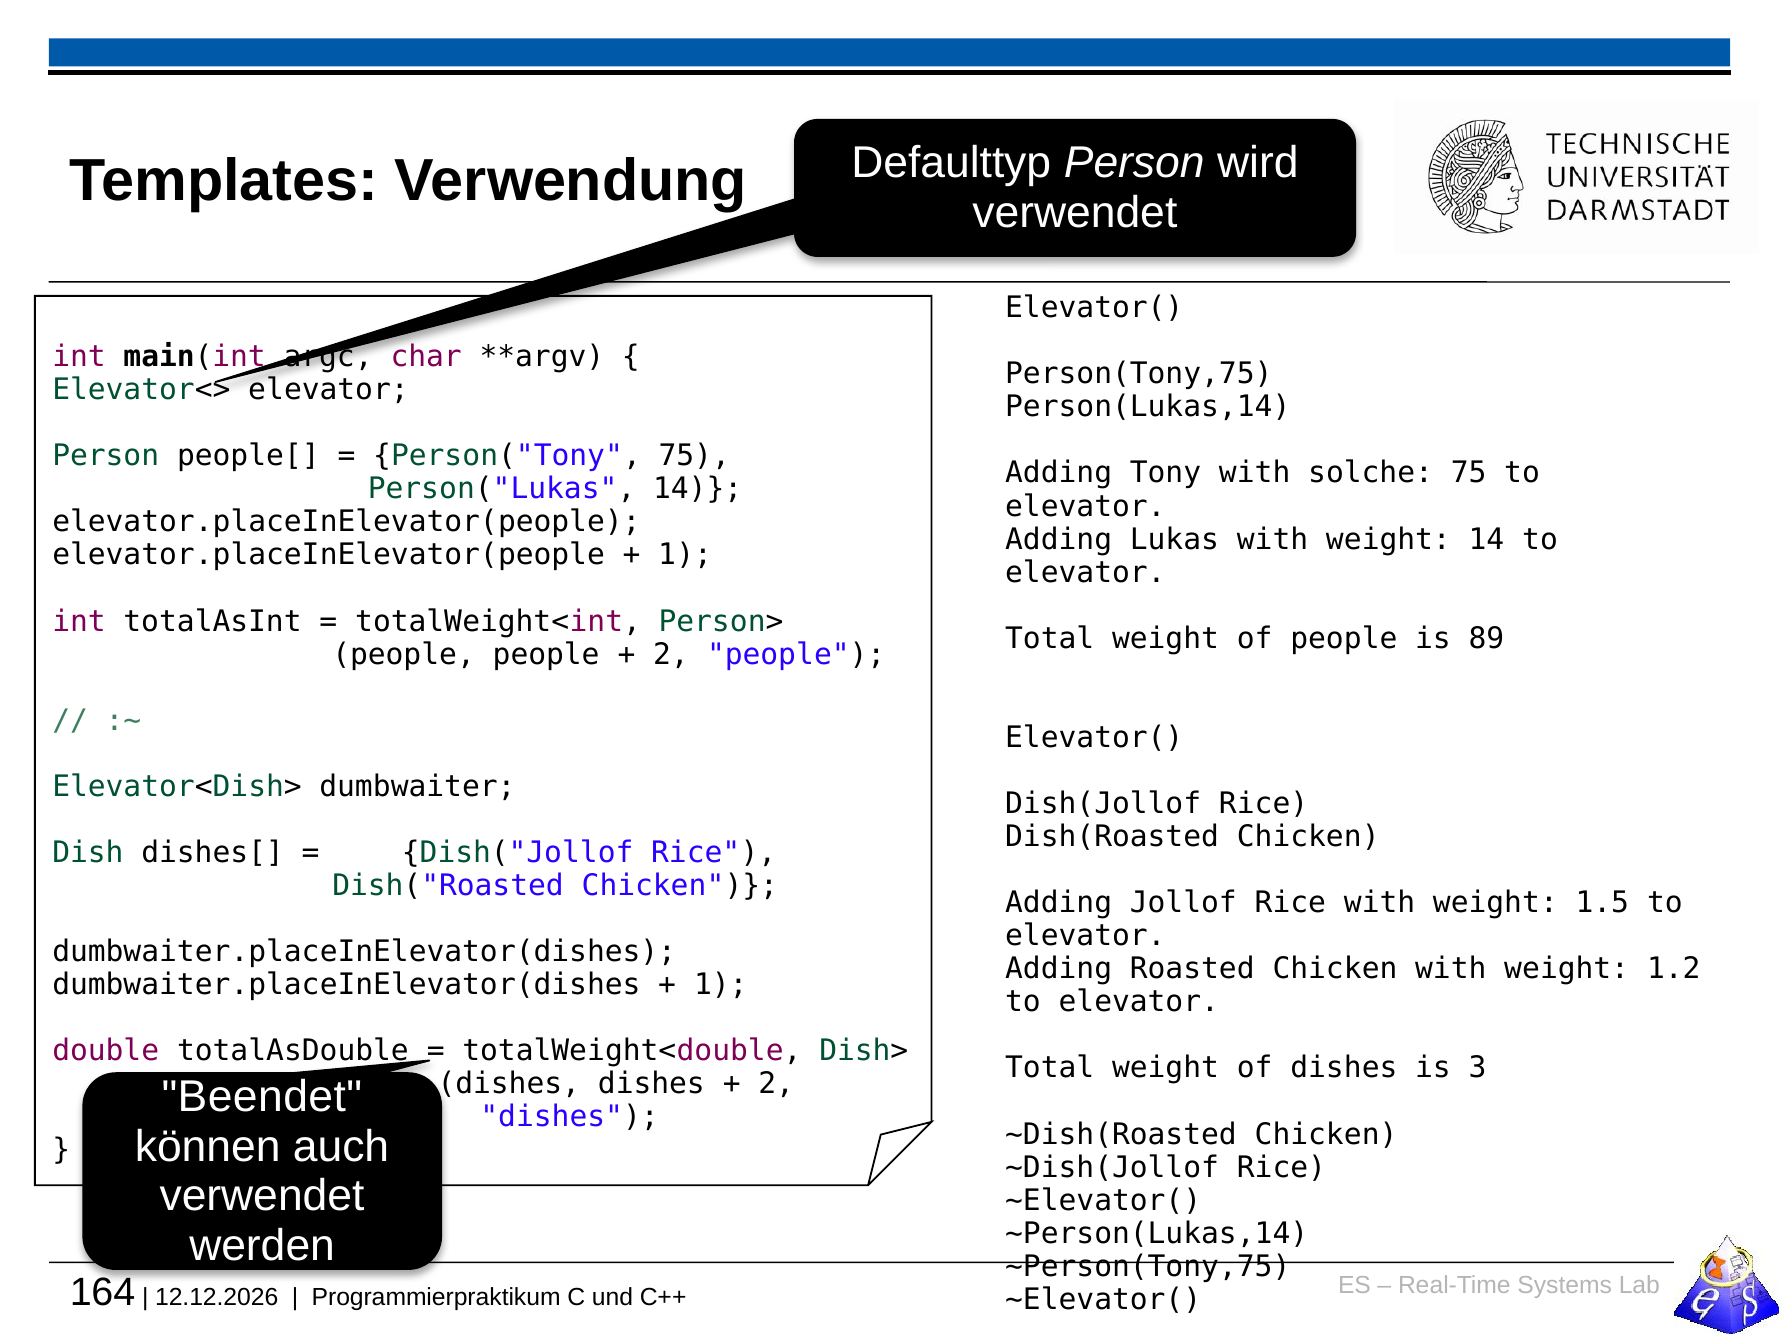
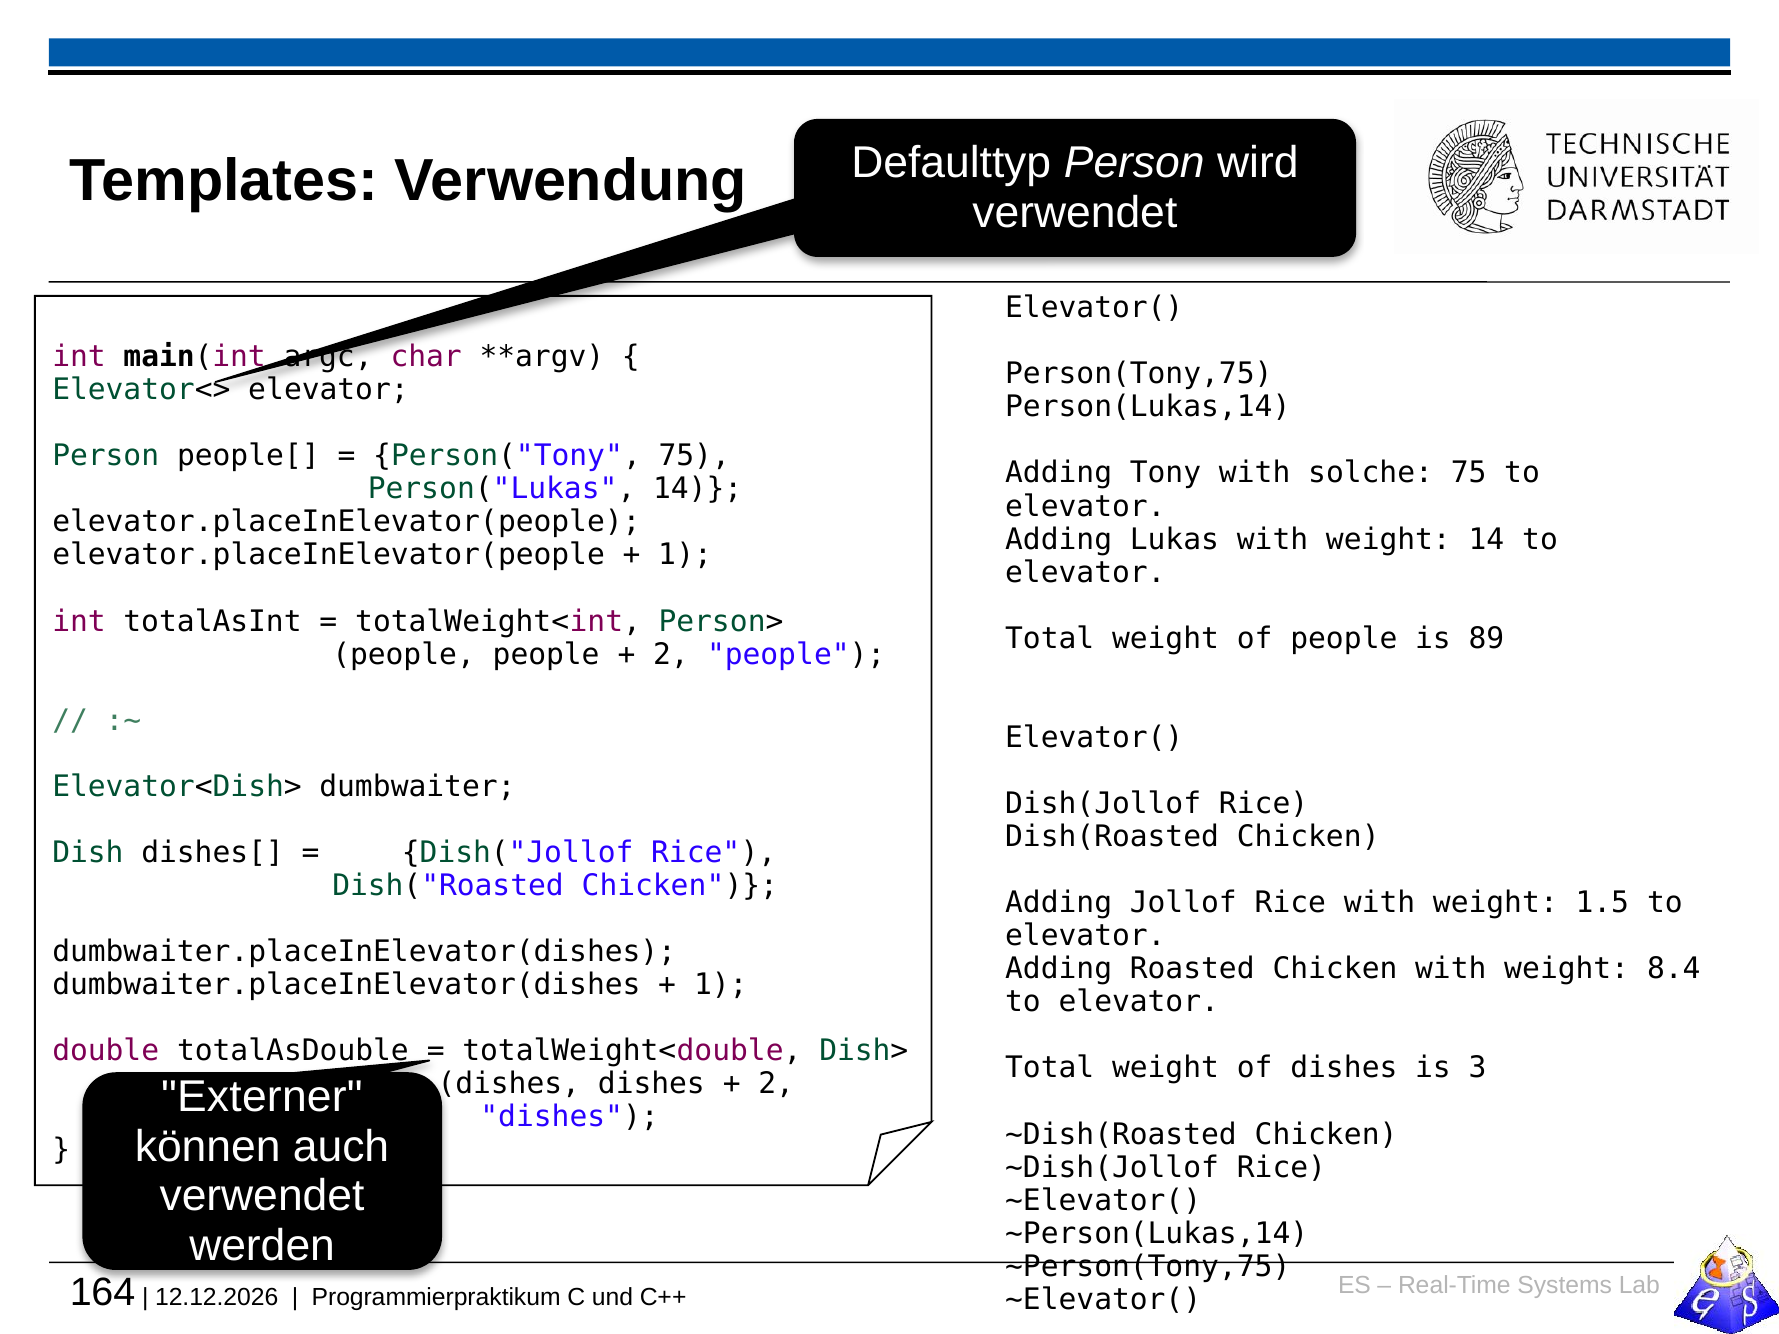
1.2: 1.2 -> 8.4 (1674, 969)
Beendet: Beendet -> Externer (262, 1097)
